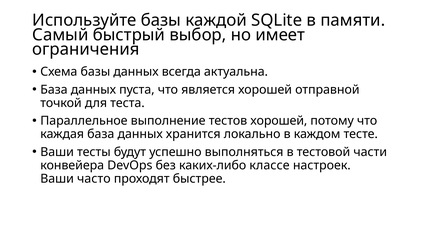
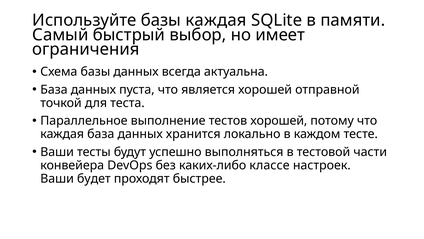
базы каждой: каждой -> каждая (216, 20)
часто: часто -> будет (94, 178)
